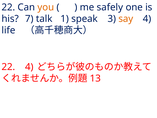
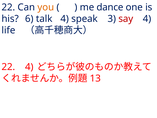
safely: safely -> dance (110, 7)
7: 7 -> 6 (29, 19)
talk 1: 1 -> 4 (65, 19)
say colour: orange -> red (126, 19)
